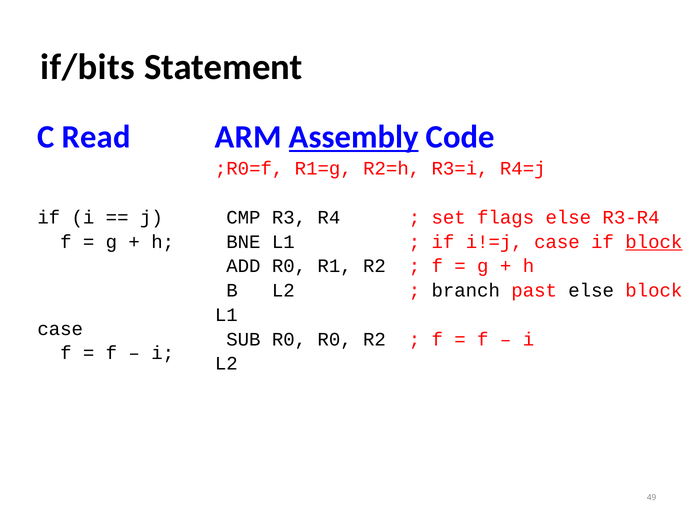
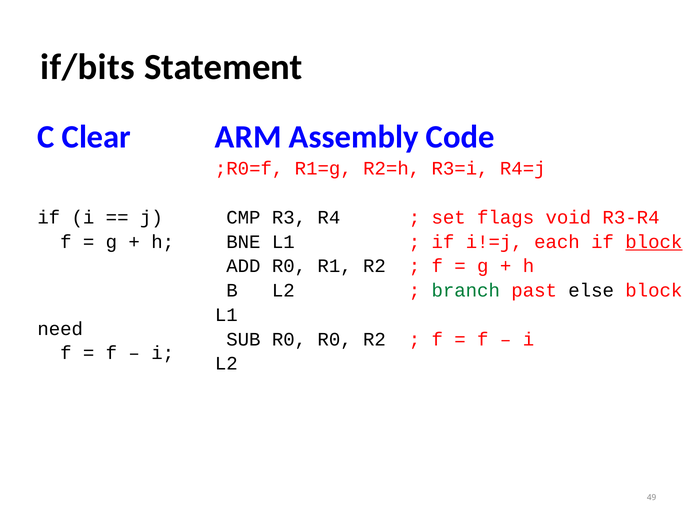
Read: Read -> Clear (96, 137)
Assembly underline: present -> none (354, 137)
flags else: else -> void (568, 217)
i!=j case: case -> each (557, 242)
branch colour: black -> green (466, 291)
case: case -> need (60, 329)
